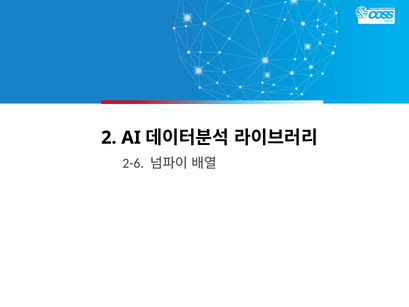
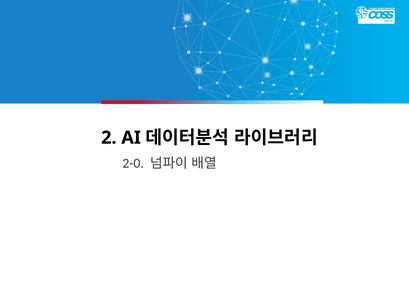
2-6: 2-6 -> 2-0 (133, 163)
